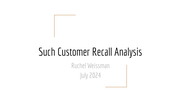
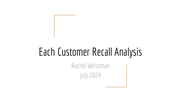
Such: Such -> Each (47, 52)
